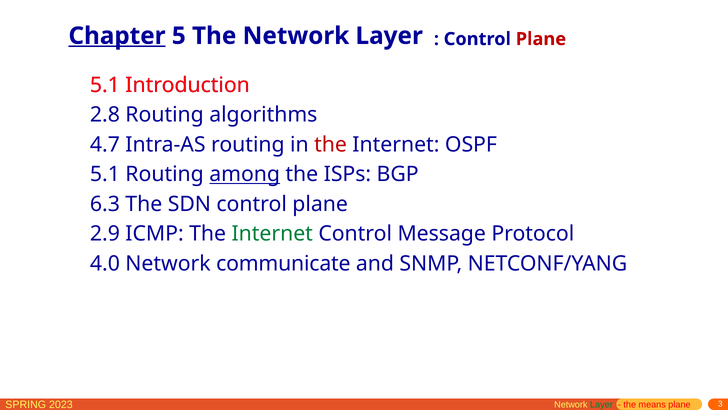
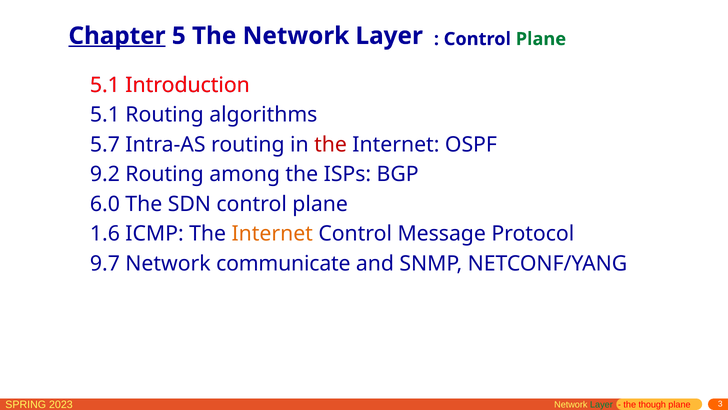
Plane colour: red -> green (541, 39)
2.8: 2.8 -> 5.1 (105, 115)
4.7: 4.7 -> 5.7 (105, 145)
5.1: 5.1 -> 9.2 (105, 174)
among underline: present -> none (245, 174)
6.3: 6.3 -> 6.0 (105, 204)
2.9: 2.9 -> 1.6 (105, 234)
Internet colour: green -> orange (272, 234)
4.0: 4.0 -> 9.7 (105, 263)
means: means -> though (652, 404)
